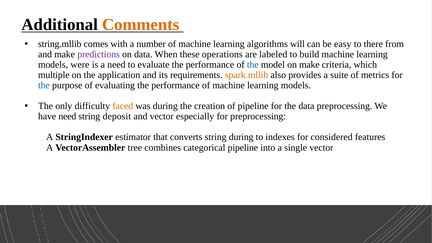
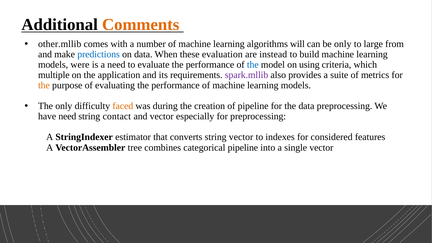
string.mllib: string.mllib -> other.mllib (60, 44)
be easy: easy -> only (343, 44)
there: there -> large (373, 44)
predictions colour: purple -> blue (99, 54)
operations: operations -> evaluation (222, 54)
labeled: labeled -> instead (273, 54)
on make: make -> using (309, 65)
spark.mllib colour: orange -> purple (247, 75)
the colour: blue -> orange (44, 85)
deposit: deposit -> contact (117, 116)
string during: during -> vector (241, 137)
